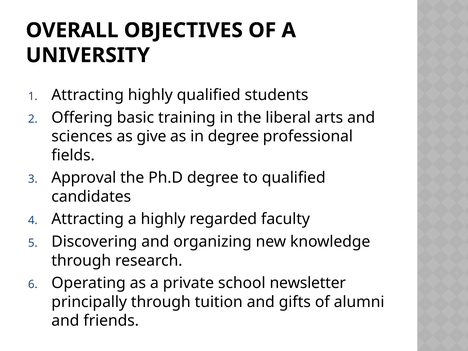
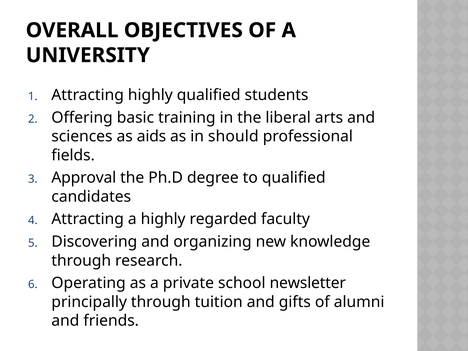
give: give -> aids (152, 136)
in degree: degree -> should (233, 136)
